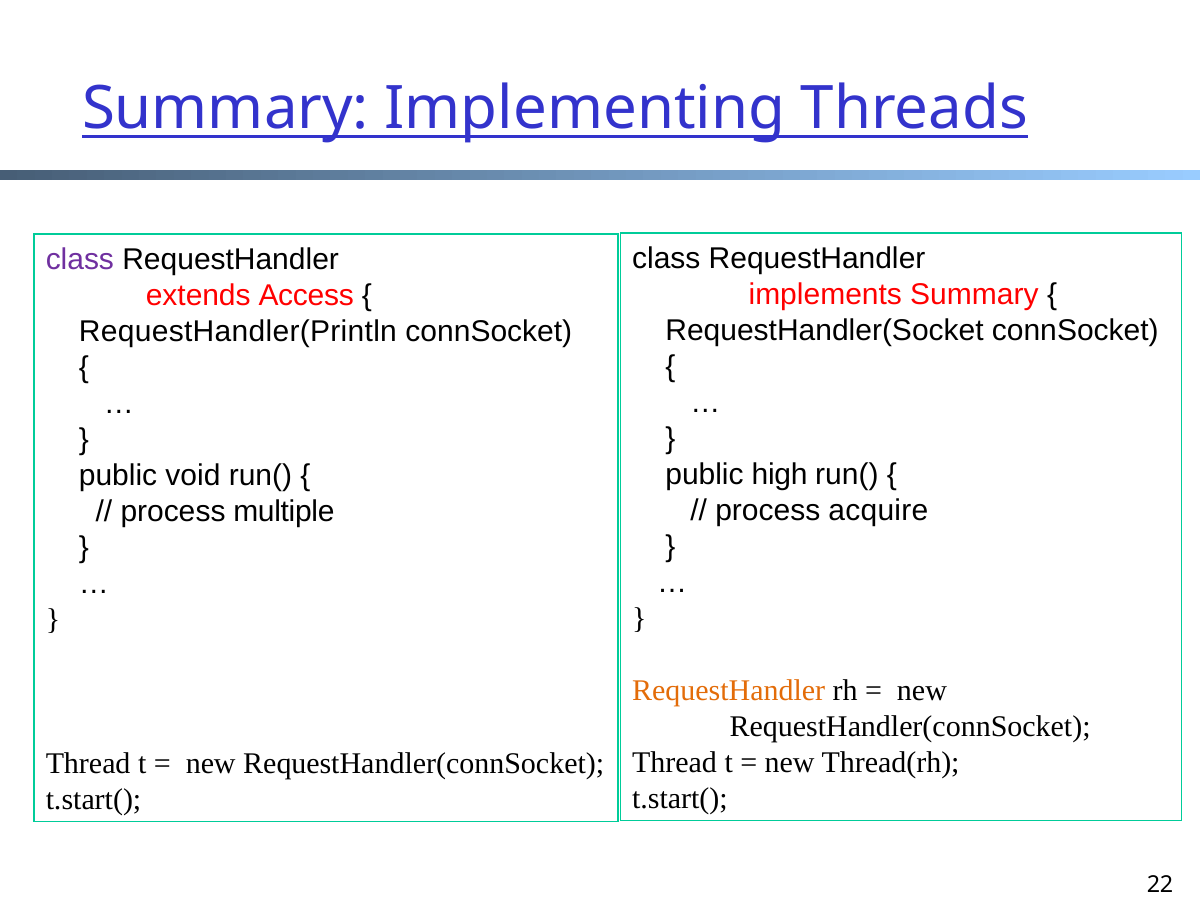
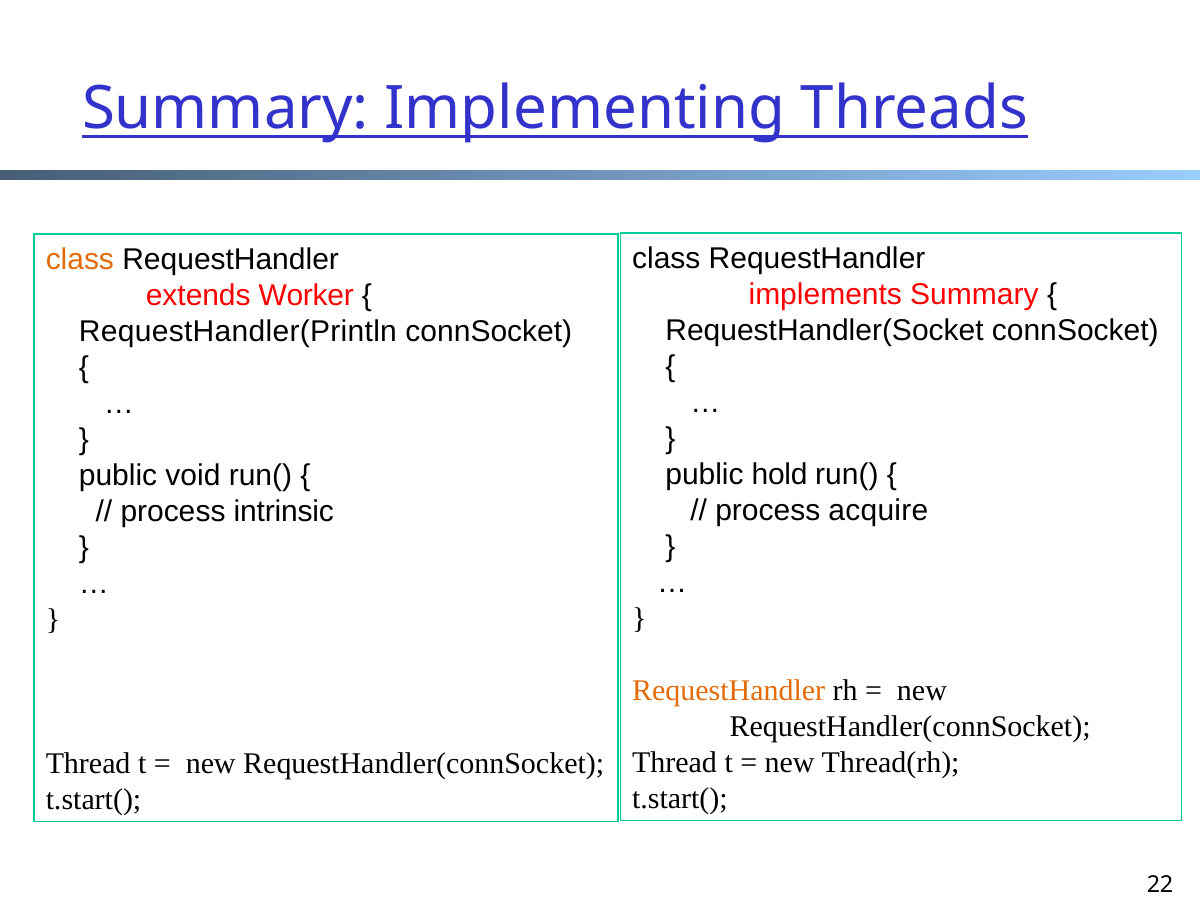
class colour: purple -> orange (80, 260)
Access: Access -> Worker (306, 296)
high: high -> hold (780, 475)
multiple: multiple -> intrinsic (284, 512)
